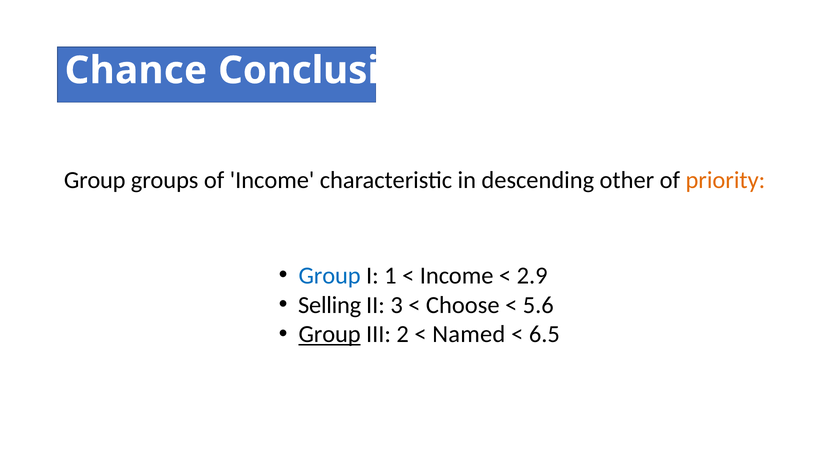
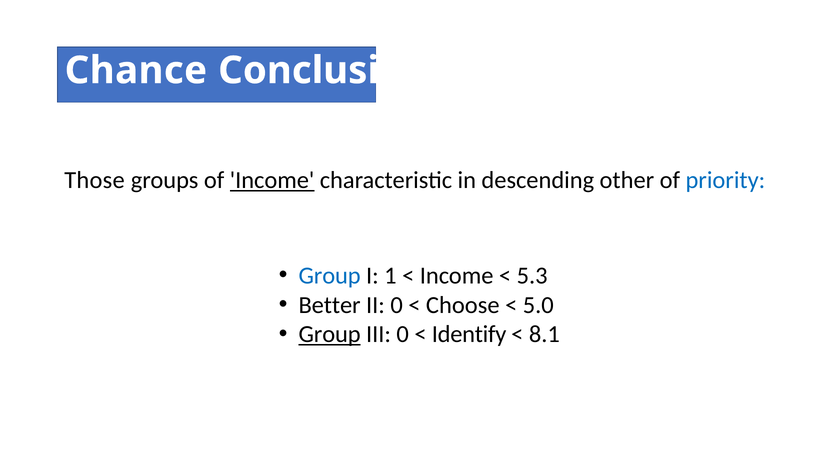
Group: Group -> Those (95, 180)
Income underline: none -> present (272, 180)
priority colour: orange -> blue (725, 180)
2.9: 2.9 -> 5.3 (532, 276)
Selling: Selling -> Better (330, 305)
II 3: 3 -> 0 (397, 305)
5.6: 5.6 -> 5.0 (538, 305)
III 2: 2 -> 0 (403, 334)
Named: Named -> Identify (469, 334)
6.5: 6.5 -> 8.1 (544, 334)
